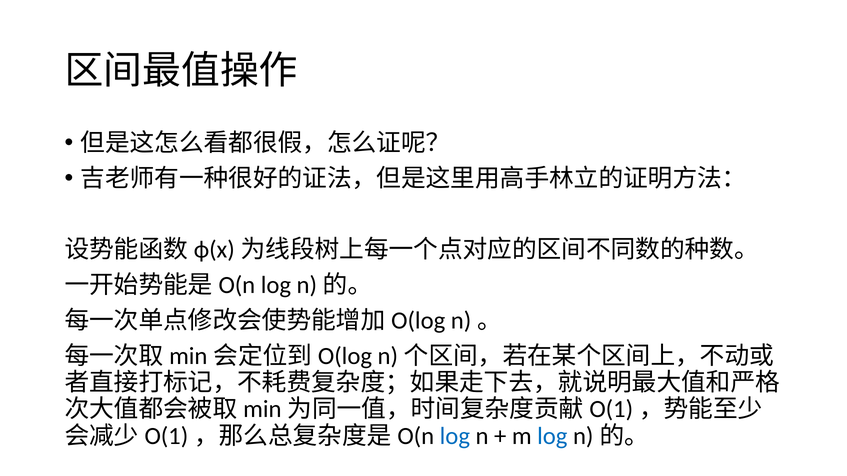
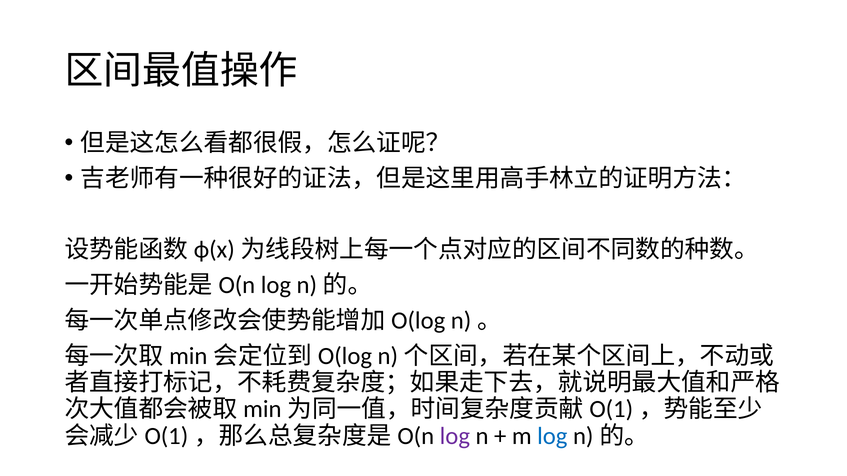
log colour: blue -> purple (455, 436)
